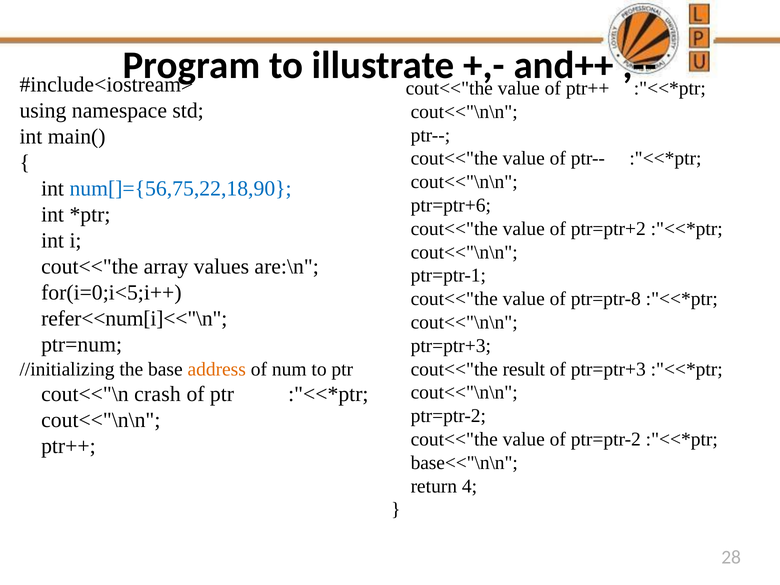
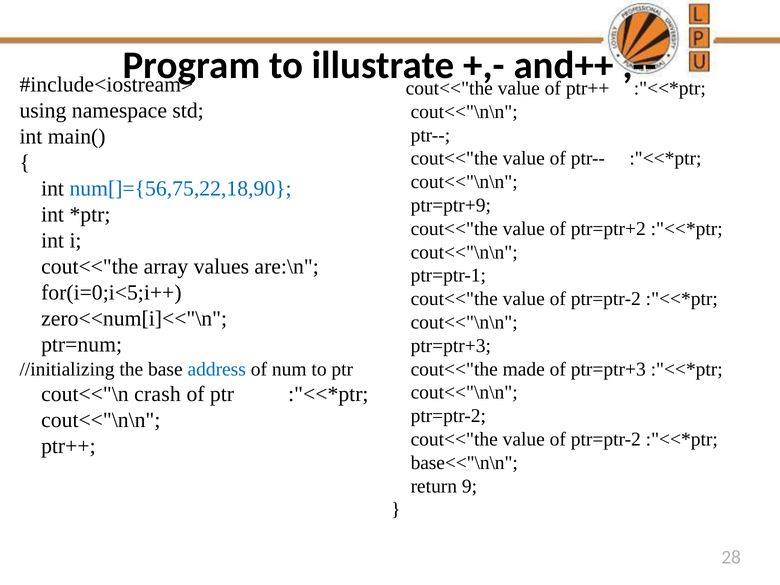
ptr=ptr+6: ptr=ptr+6 -> ptr=ptr+9 (451, 205)
ptr=ptr-8: ptr=ptr-8 -> ptr=ptr-2 (606, 299)
refer<<num[i]<<"\n: refer<<num[i]<<"\n -> zero<<num[i]<<"\n (134, 319)
address colour: orange -> blue (217, 369)
result: result -> made (524, 369)
4: 4 -> 9 (469, 486)
